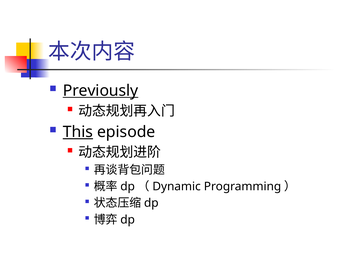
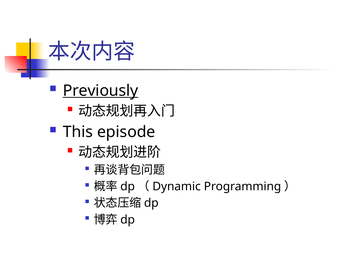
This underline: present -> none (78, 132)
